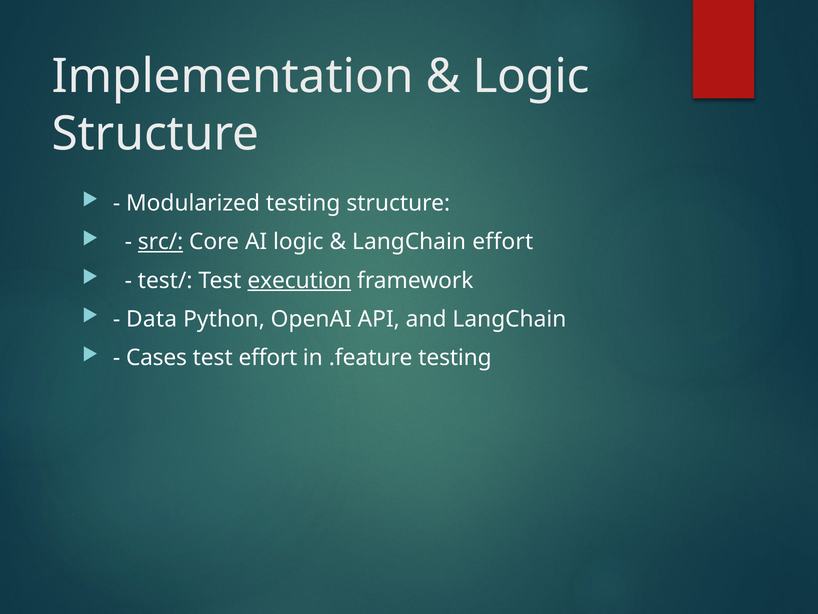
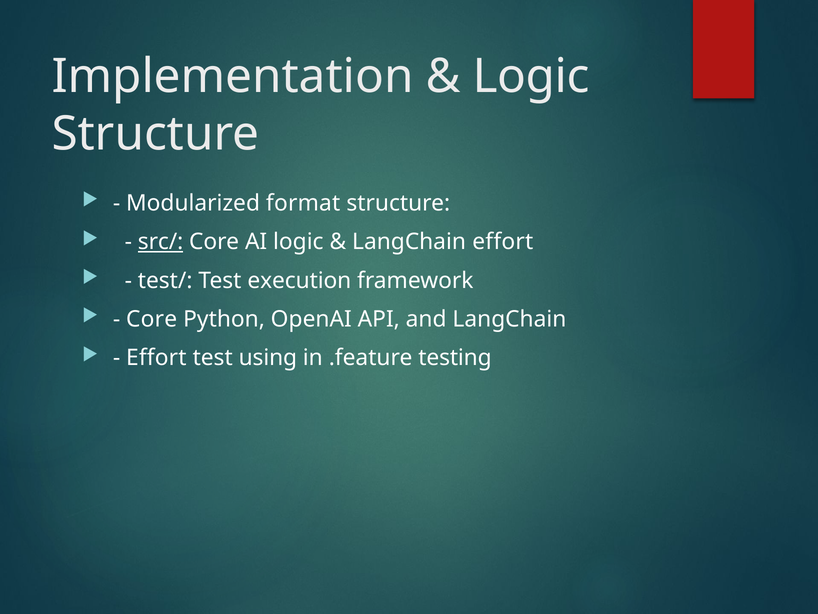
Modularized testing: testing -> format (303, 203)
execution underline: present -> none (299, 280)
Data: Data -> Core (152, 319)
Cases: Cases -> Effort (156, 358)
test effort: effort -> using (268, 358)
